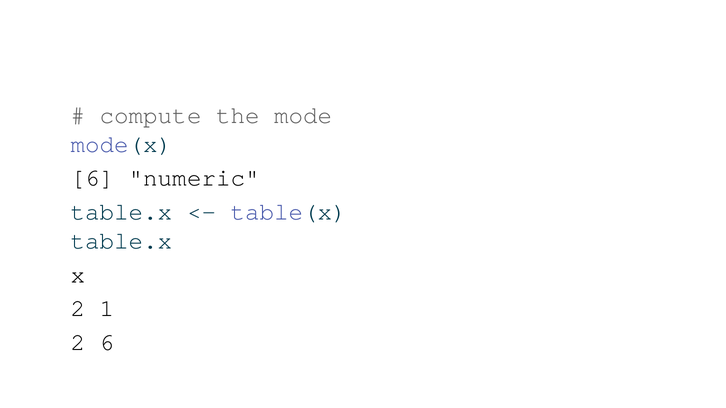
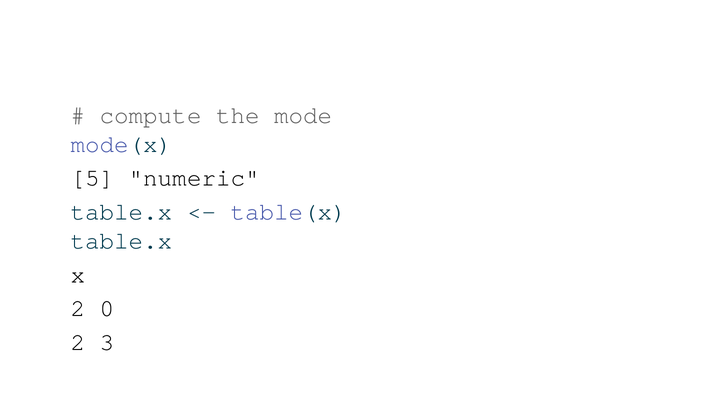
6: 6 -> 5 (93, 178)
1: 1 -> 0 (107, 309)
2 6: 6 -> 3 (107, 343)
